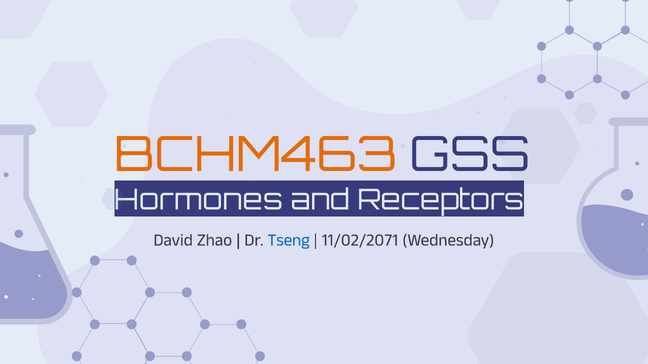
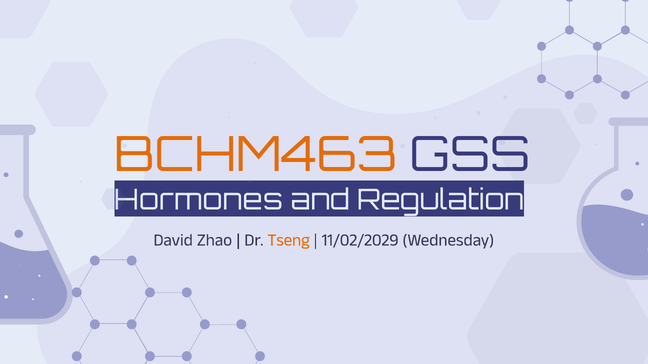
Receptors: Receptors -> Regulation (441, 201)
Tseng colour: blue -> orange (289, 240)
11/02/2071: 11/02/2071 -> 11/02/2029 (360, 240)
